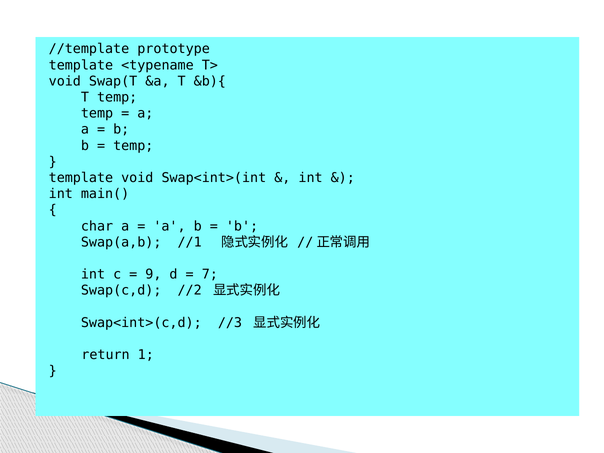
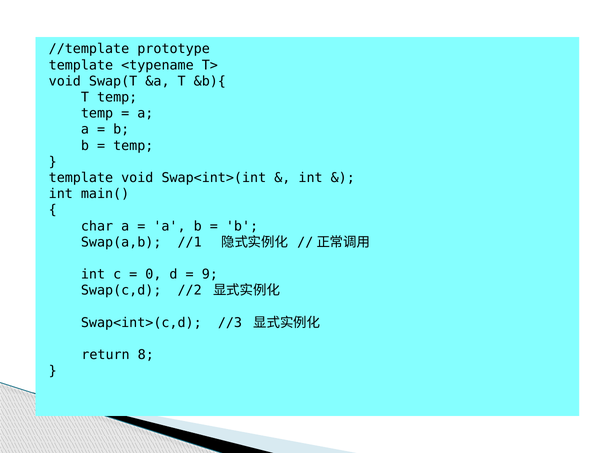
9: 9 -> 0 (153, 274)
7: 7 -> 9 (210, 274)
1: 1 -> 8 (146, 355)
